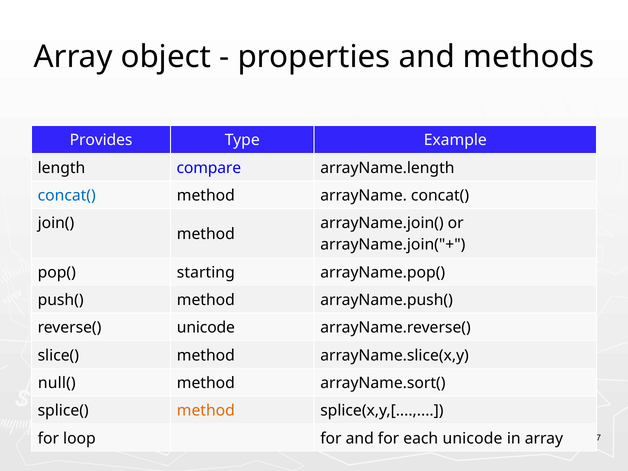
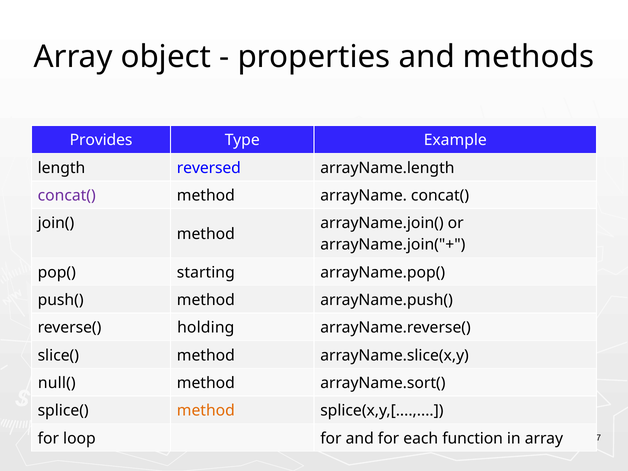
compare: compare -> reversed (209, 168)
concat( colour: blue -> purple (67, 196)
reverse( unicode: unicode -> holding (206, 328)
each unicode: unicode -> function (473, 438)
